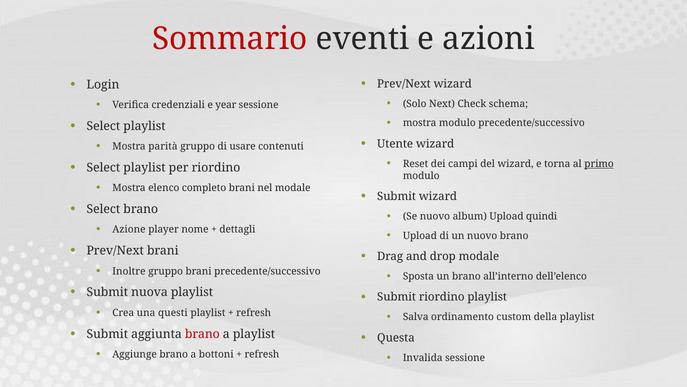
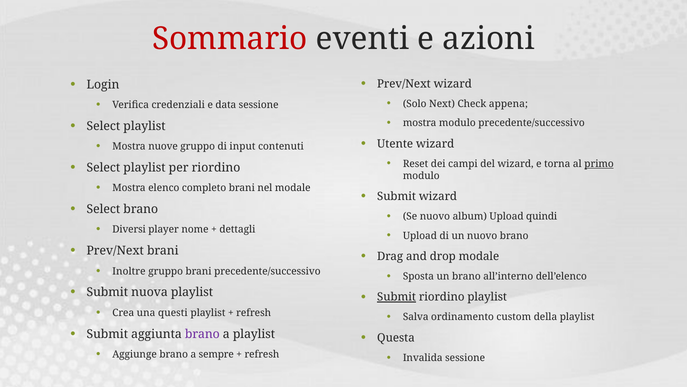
schema: schema -> appena (508, 104)
year: year -> data (226, 105)
parità: parità -> nuove (163, 146)
usare: usare -> input (242, 146)
Azione: Azione -> Diversi (129, 229)
Submit underline: none -> present (397, 297)
brano colour: red -> purple (202, 334)
bottoni: bottoni -> sempre (216, 354)
